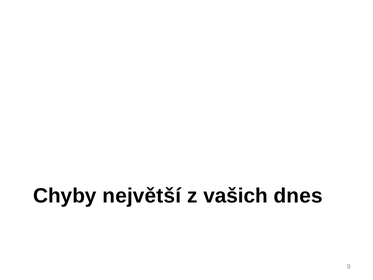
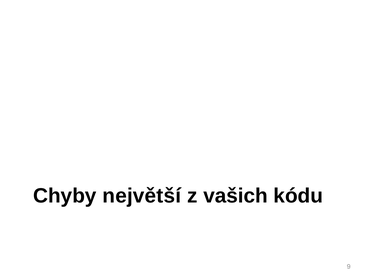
dnes: dnes -> kódu (298, 196)
